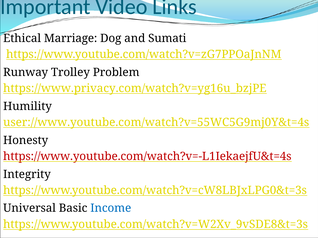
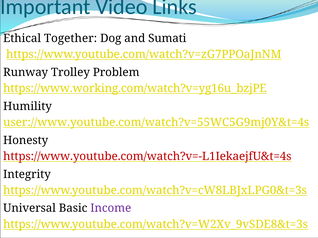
Marriage: Marriage -> Together (71, 38)
https://www.privacy.com/watch?v=yg16u_bzjPE: https://www.privacy.com/watch?v=yg16u_bzjPE -> https://www.working.com/watch?v=yg16u_bzjPE (135, 89)
Income colour: blue -> purple (111, 209)
